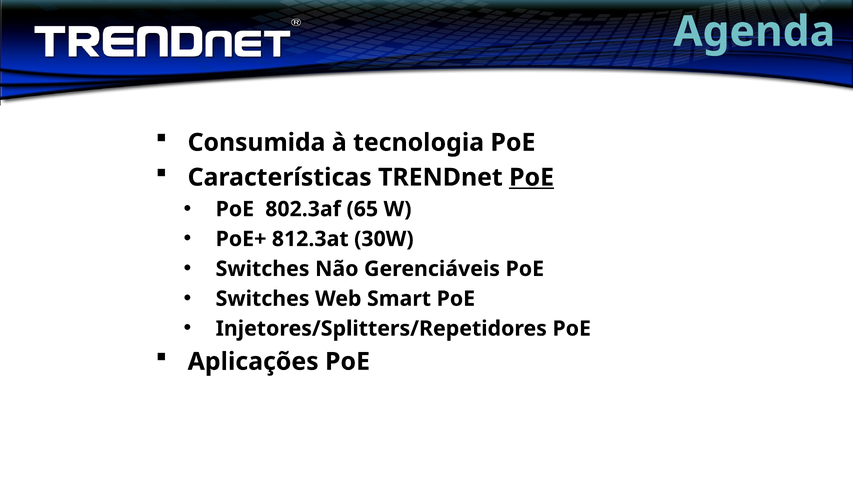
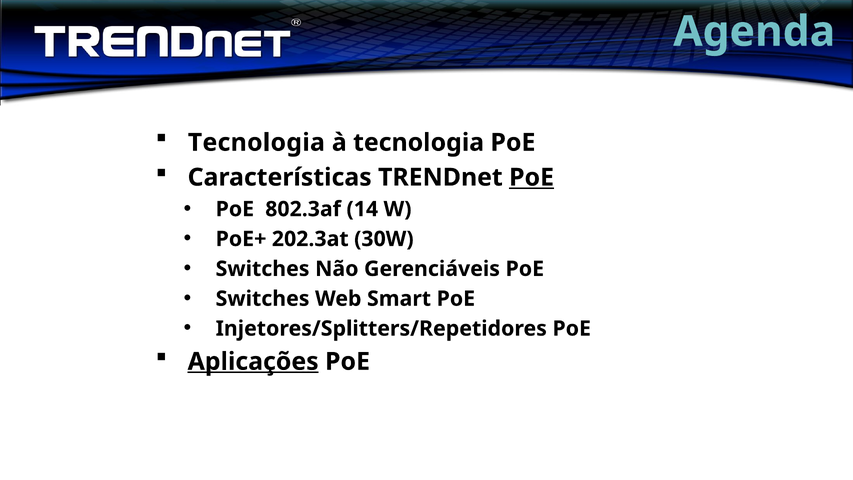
Consumida: Consumida -> Tecnologia (256, 142)
65: 65 -> 14 (362, 209)
812.3at: 812.3at -> 202.3at (310, 239)
Aplicações underline: none -> present (253, 361)
